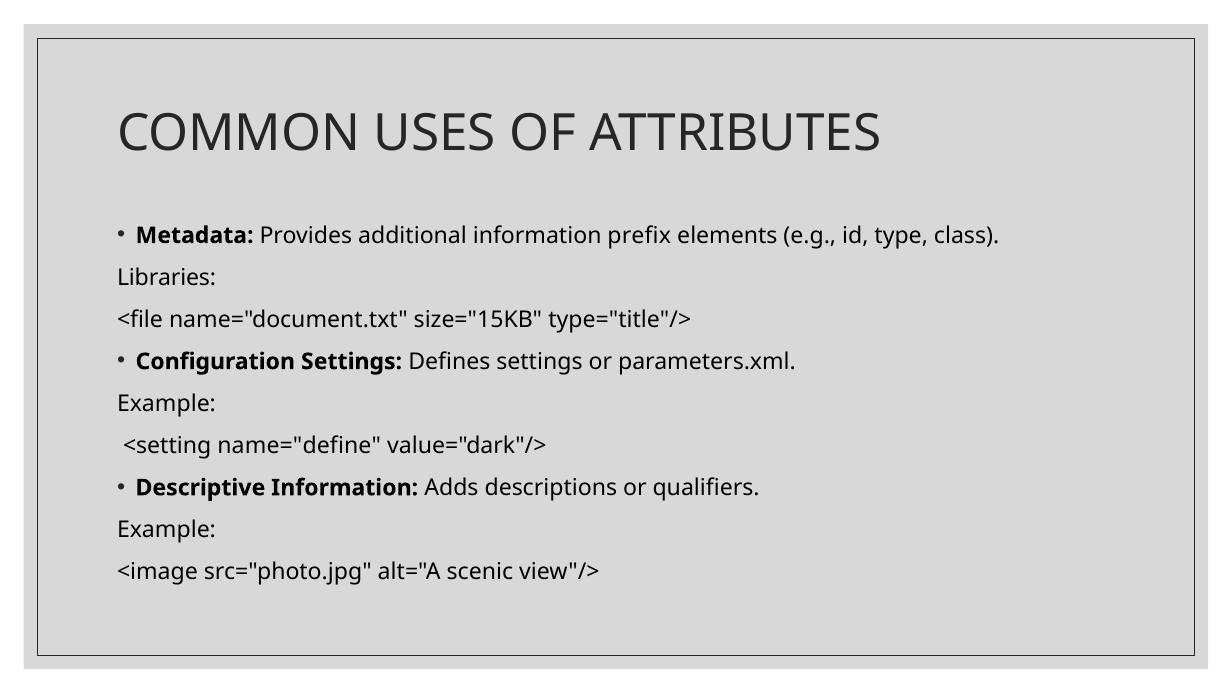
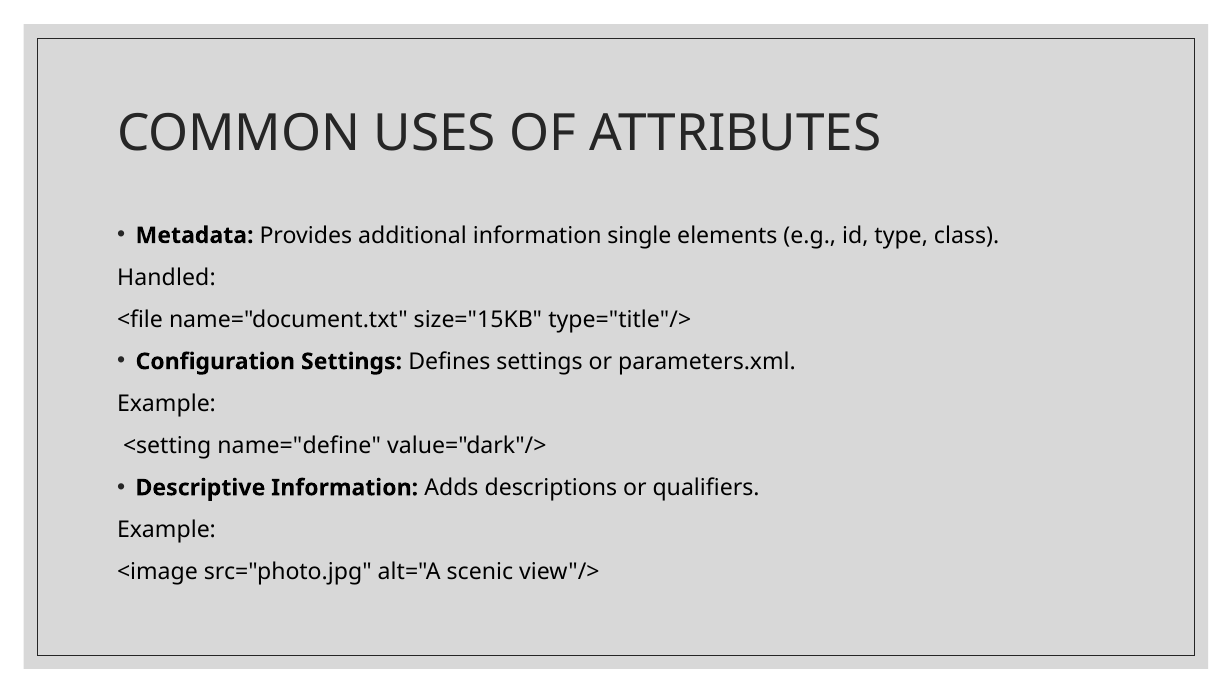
prefix: prefix -> single (639, 235)
Libraries: Libraries -> Handled (166, 277)
